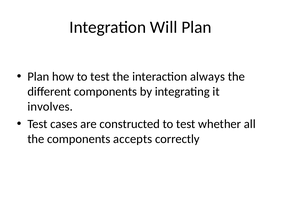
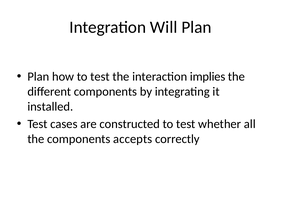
always: always -> implies (208, 76)
involves: involves -> installed (50, 106)
